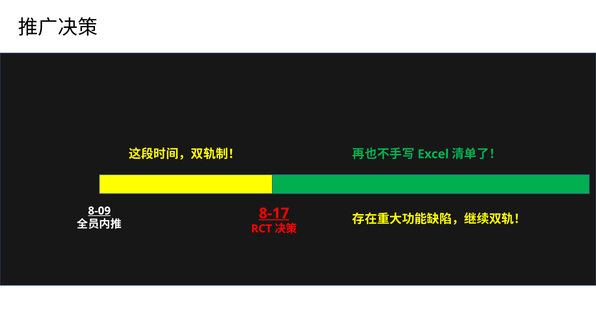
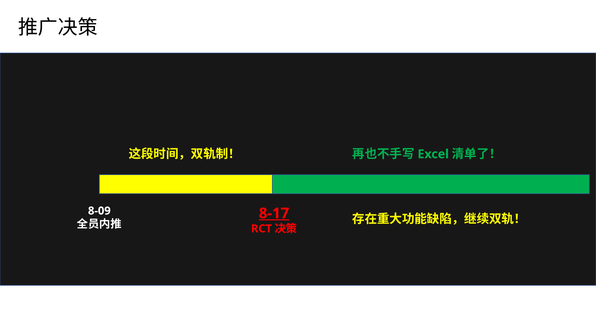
8-09 underline: present -> none (99, 211)
